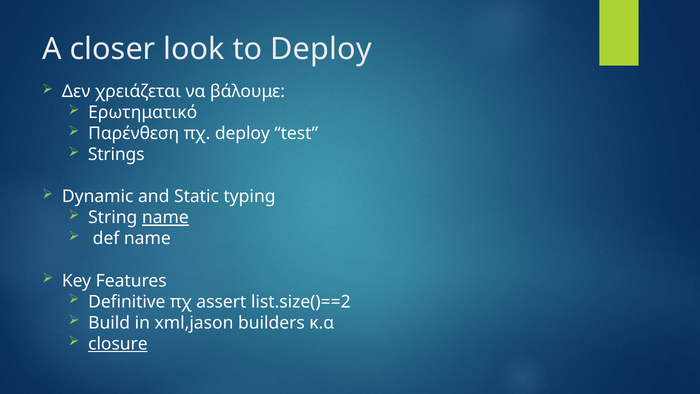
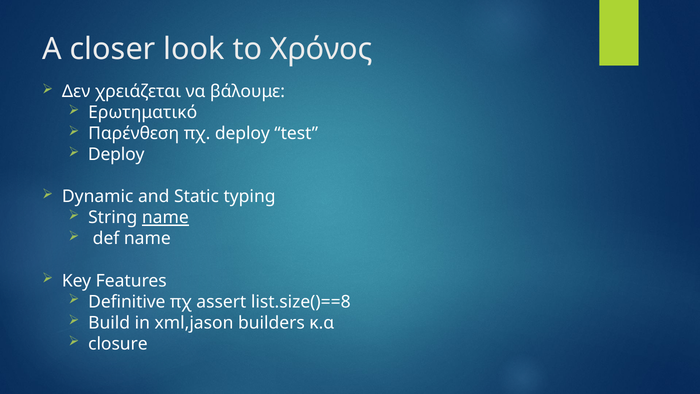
to Deploy: Deploy -> Χρόνος (321, 49)
Strings: Strings -> Deploy (116, 155)
list.size()==2: list.size()==2 -> list.size()==8 (301, 302)
closure underline: present -> none (118, 344)
